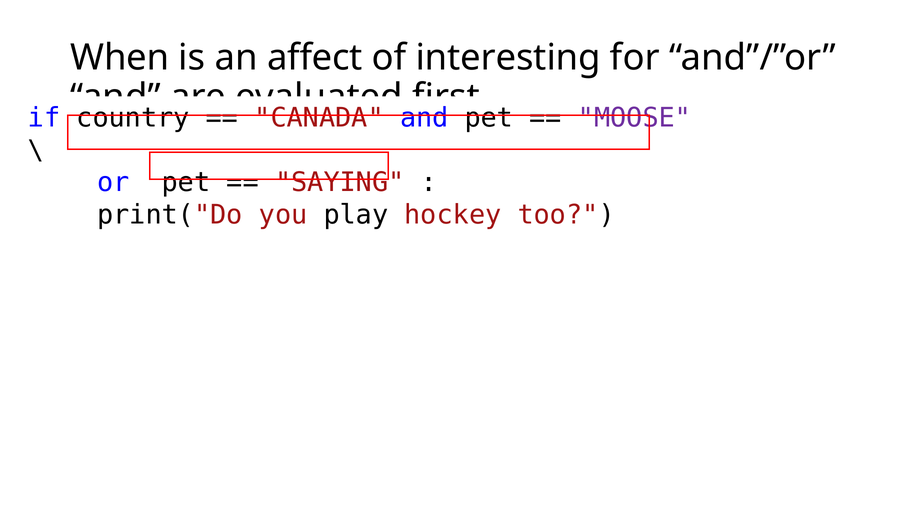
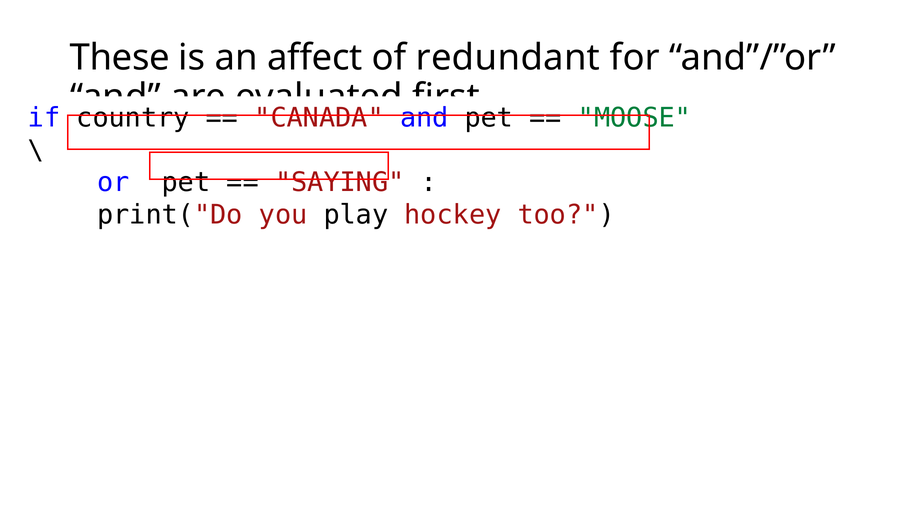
When: When -> These (120, 58)
interesting: interesting -> redundant (508, 58)
MOOSE colour: purple -> green (635, 118)
